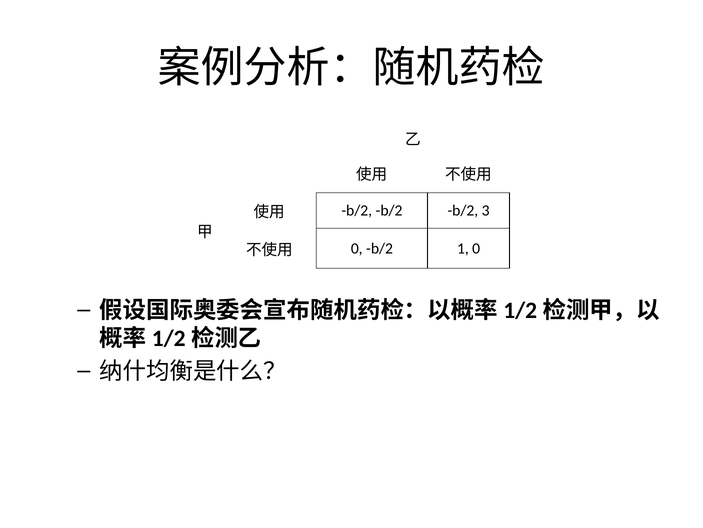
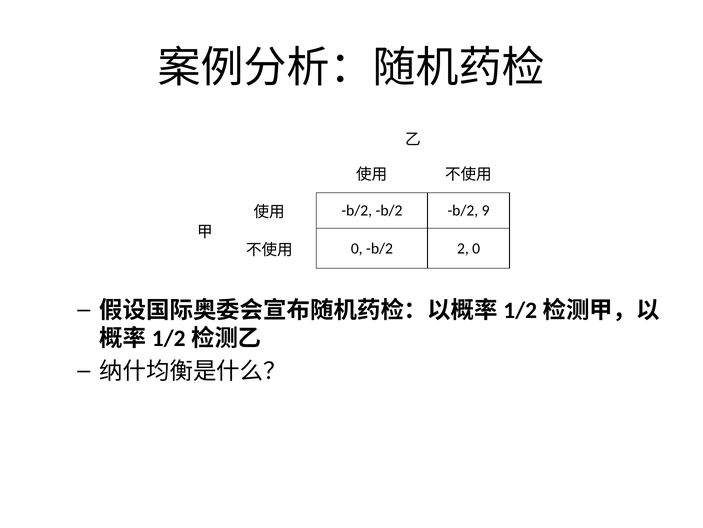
3: 3 -> 9 (486, 210)
1: 1 -> 2 (463, 248)
